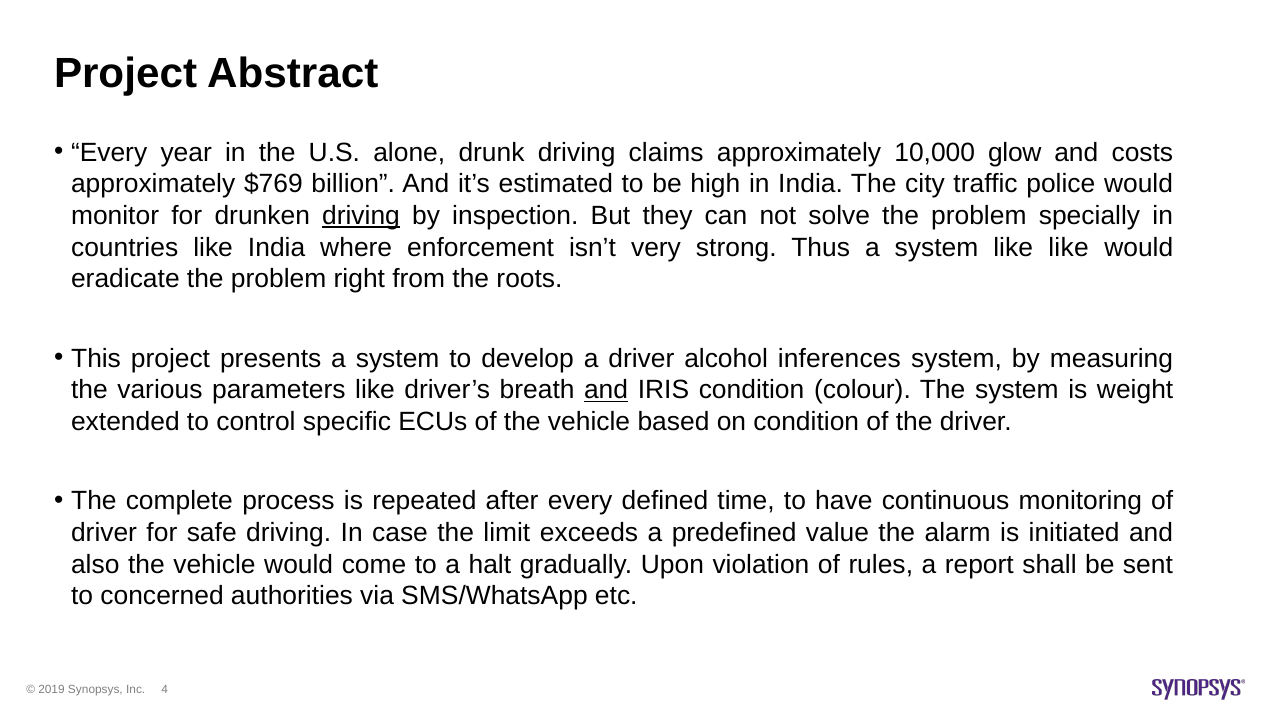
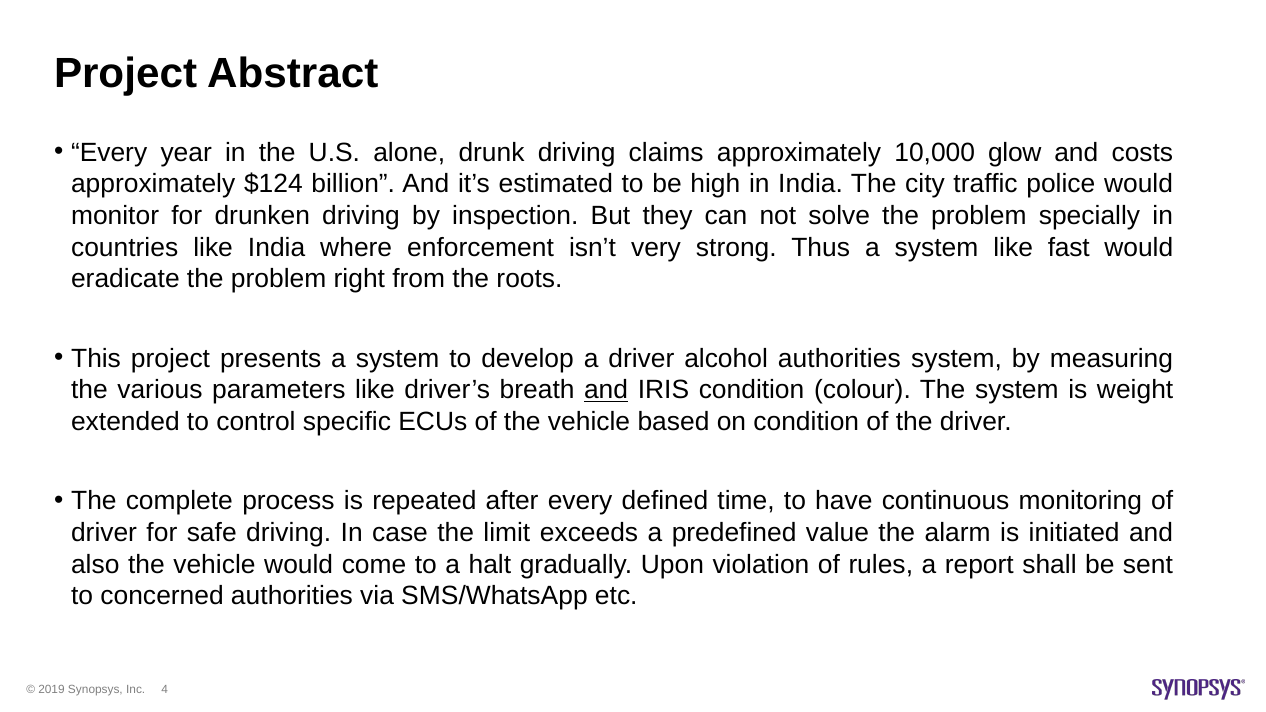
$769: $769 -> $124 (273, 184)
driving underline: present -> none (361, 216)
like like: like -> fast (1069, 248)
alcohol inferences: inferences -> authorities (839, 358)
